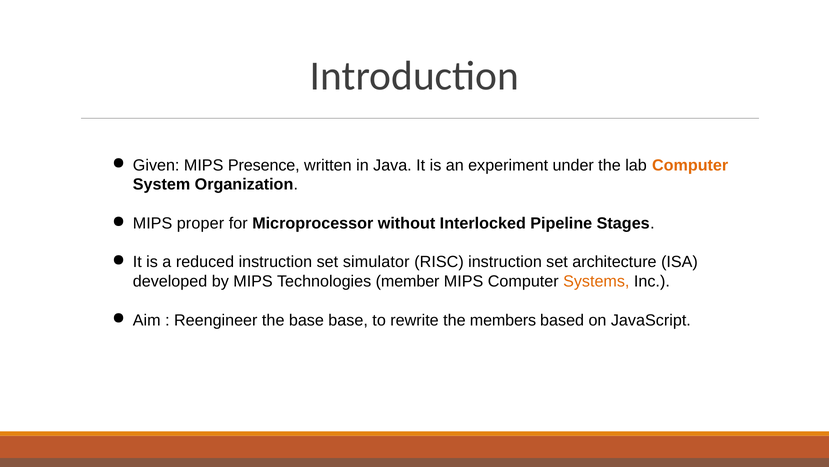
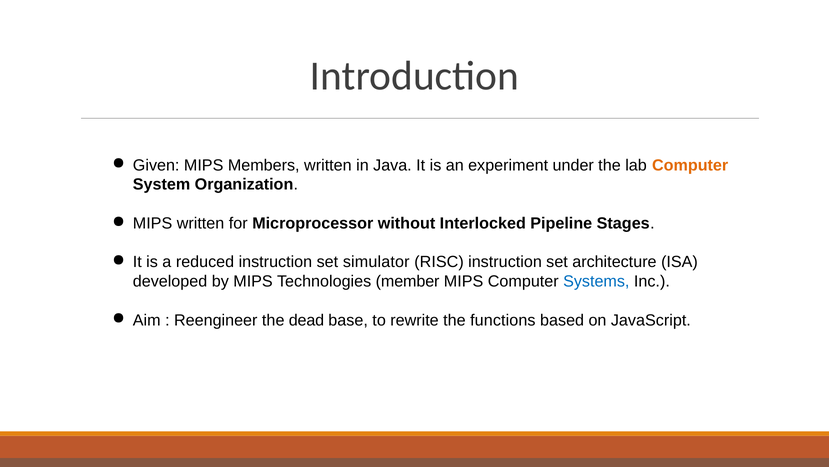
Presence: Presence -> Members (264, 165)
MIPS proper: proper -> written (201, 223)
Systems colour: orange -> blue (596, 281)
the base: base -> dead (307, 320)
members: members -> functions (503, 320)
